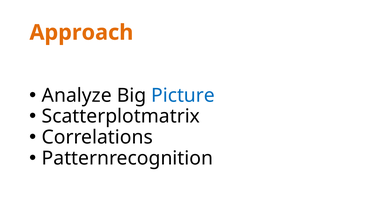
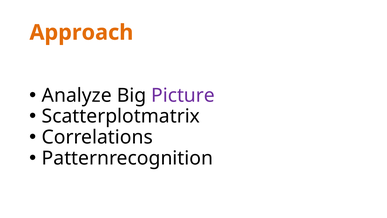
Picture colour: blue -> purple (183, 95)
